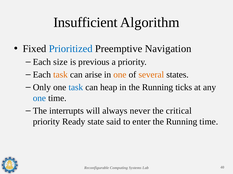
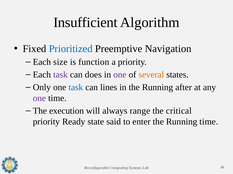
previous: previous -> function (94, 62)
task colour: orange -> purple (60, 75)
arise: arise -> does (93, 75)
one colour: orange -> purple (120, 75)
heap: heap -> lines (109, 88)
ticks: ticks -> after (184, 88)
one colour: blue -> purple (39, 99)
interrupts: interrupts -> execution (67, 111)
never: never -> range (140, 111)
